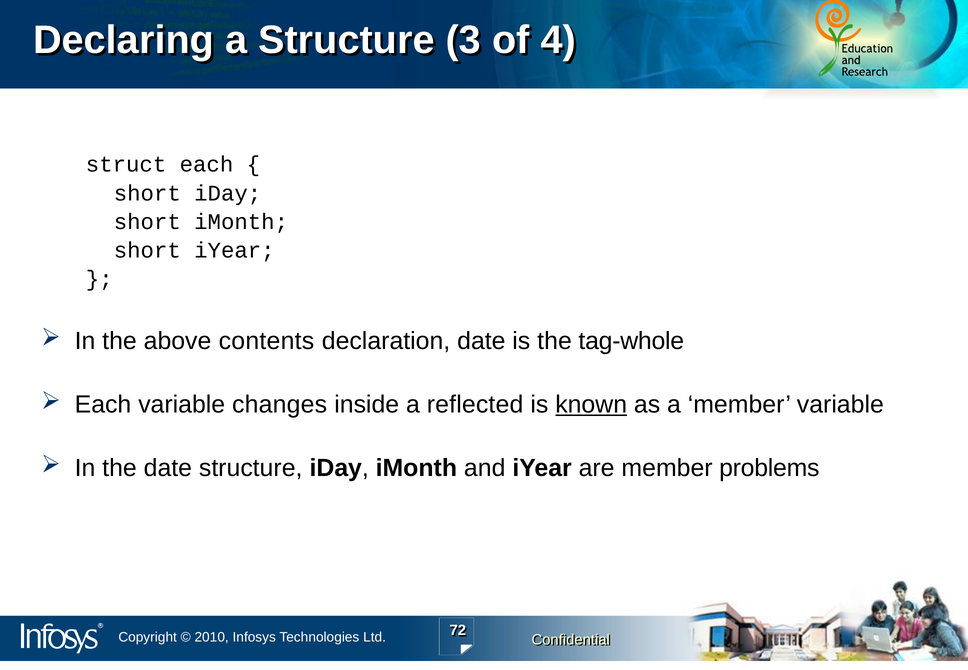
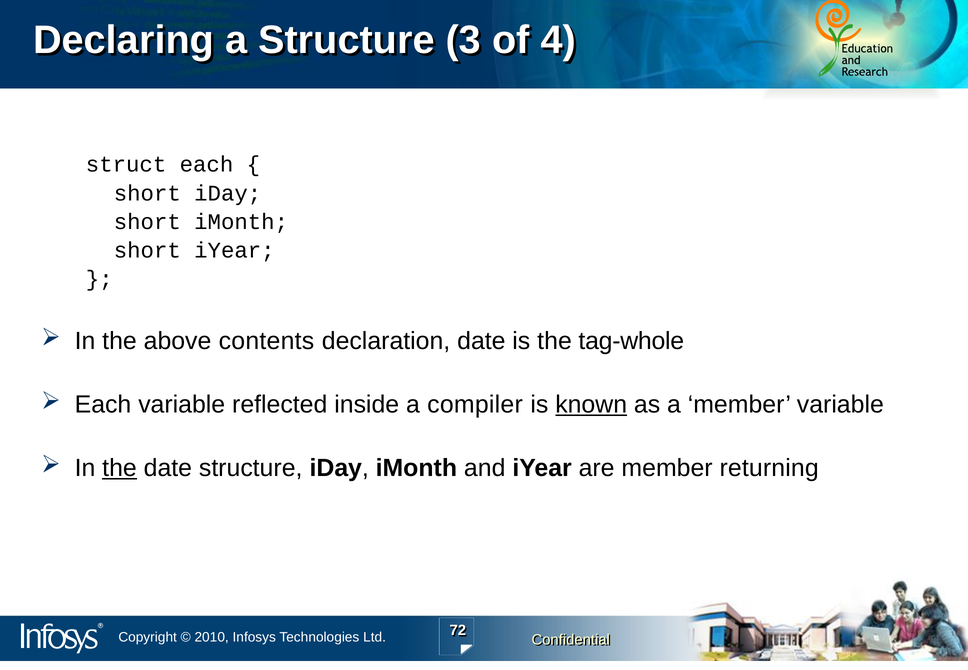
changes: changes -> reflected (280, 405)
reflected: reflected -> compiler (475, 405)
the underline: none -> present (119, 468)
problems: problems -> returning (769, 468)
